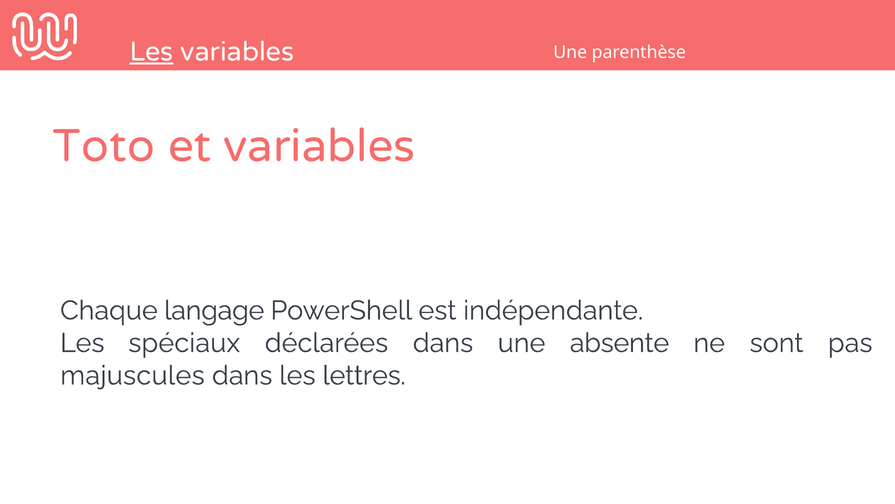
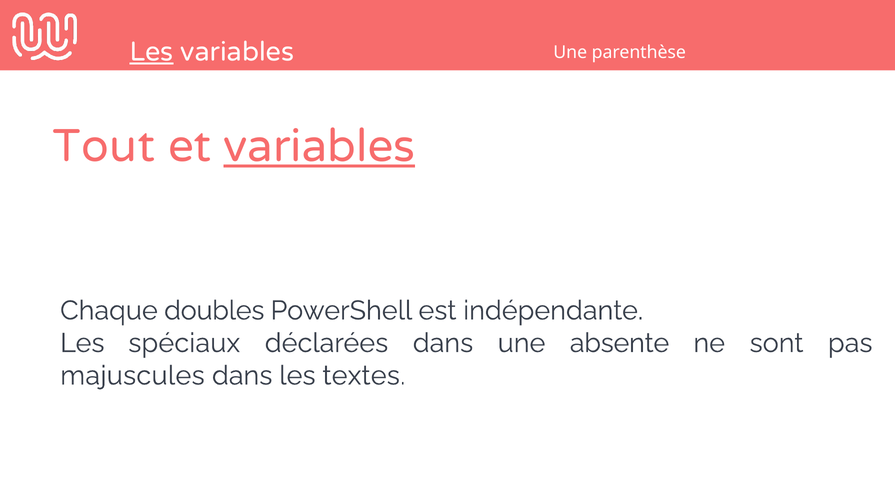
Toto: Toto -> Tout (104, 146)
variables underline: none -> present (319, 146)
langage: langage -> doubles (214, 310)
lettres: lettres -> textes (364, 375)
